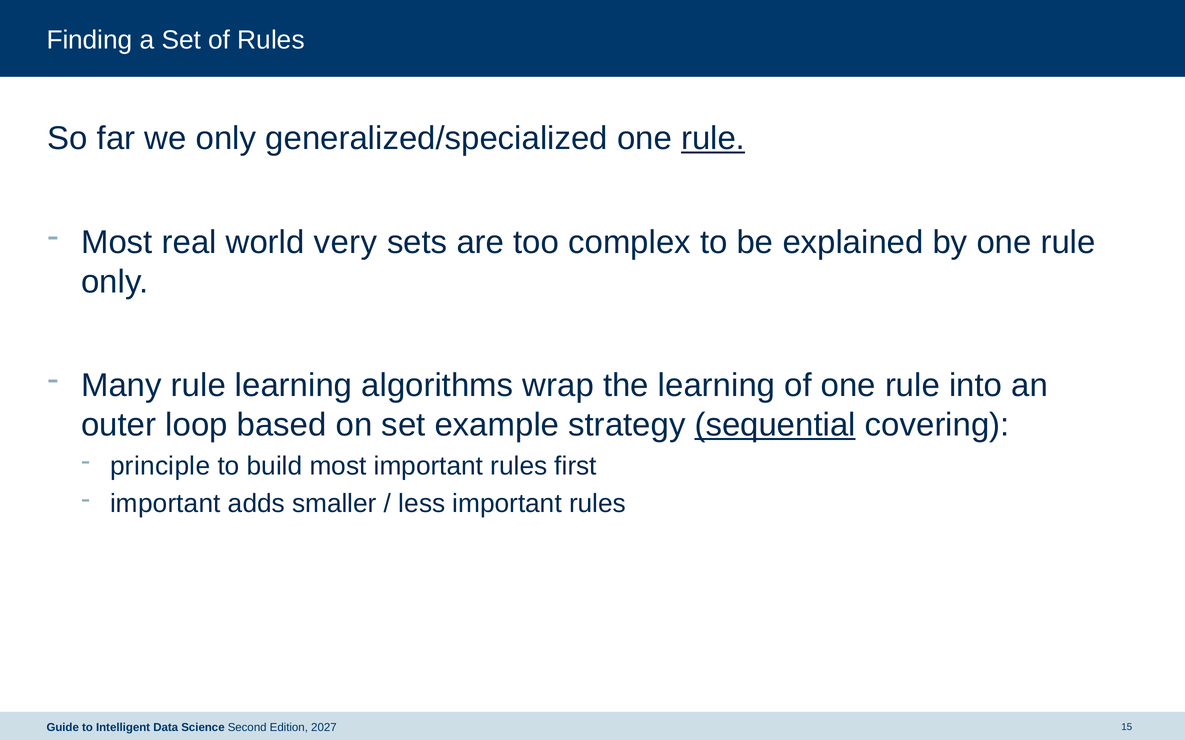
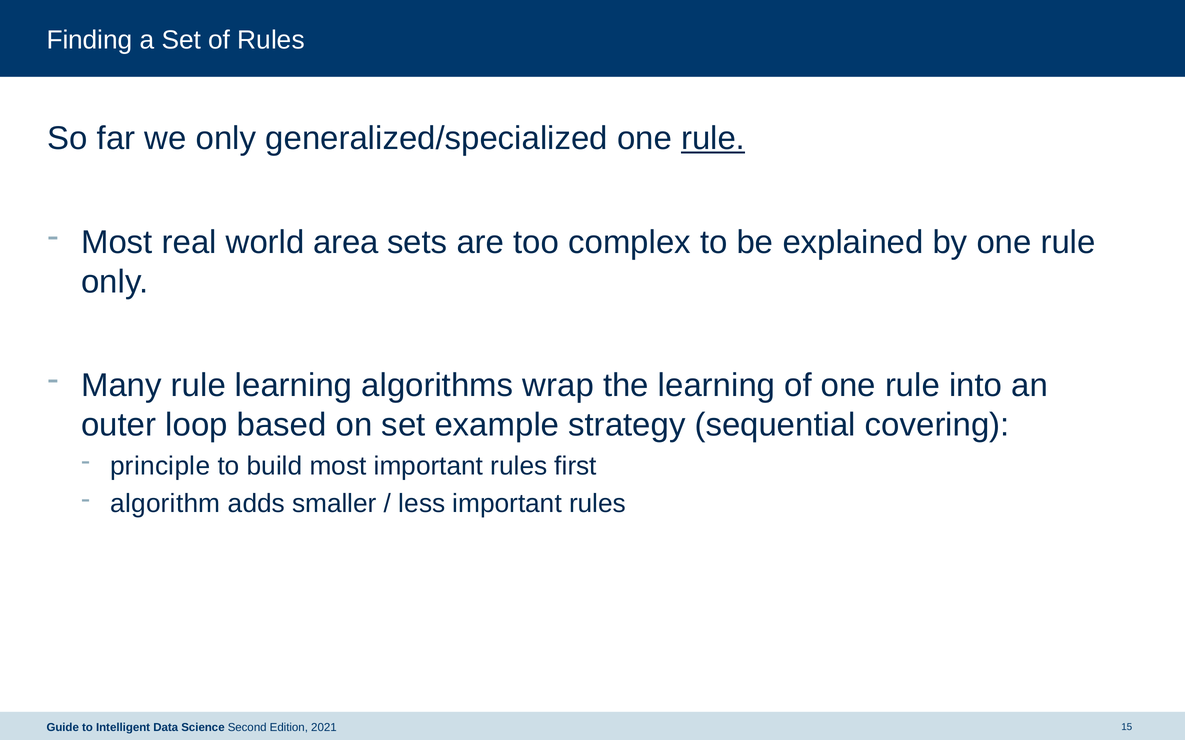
very: very -> area (346, 242)
sequential underline: present -> none (775, 425)
important: important -> algorithm (165, 504)
2027: 2027 -> 2021 (324, 728)
